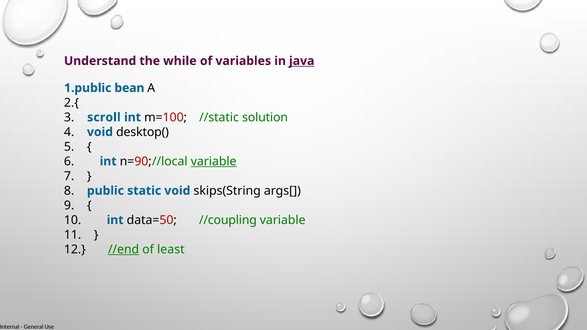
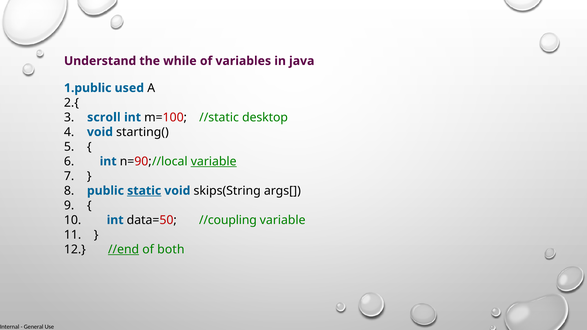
java underline: present -> none (302, 61)
bean: bean -> used (129, 88)
solution: solution -> desktop (265, 117)
desktop(: desktop( -> starting( (142, 132)
static underline: none -> present (144, 191)
least: least -> both (171, 250)
